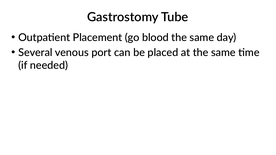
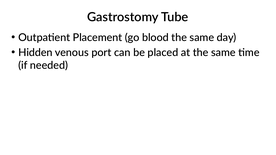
Several: Several -> Hidden (35, 53)
